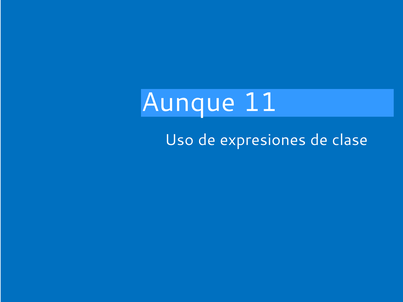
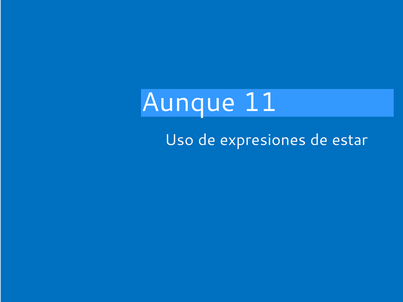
clase: clase -> estar (350, 140)
